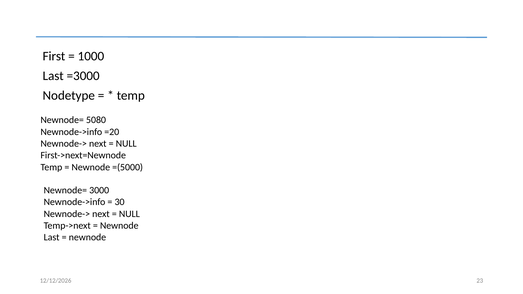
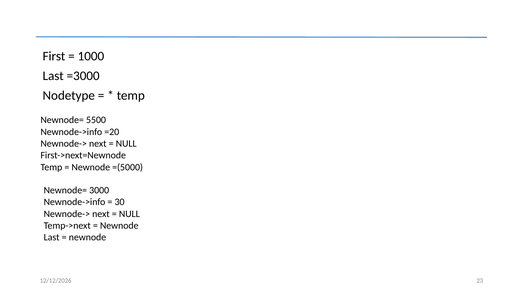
5080: 5080 -> 5500 (96, 120)
